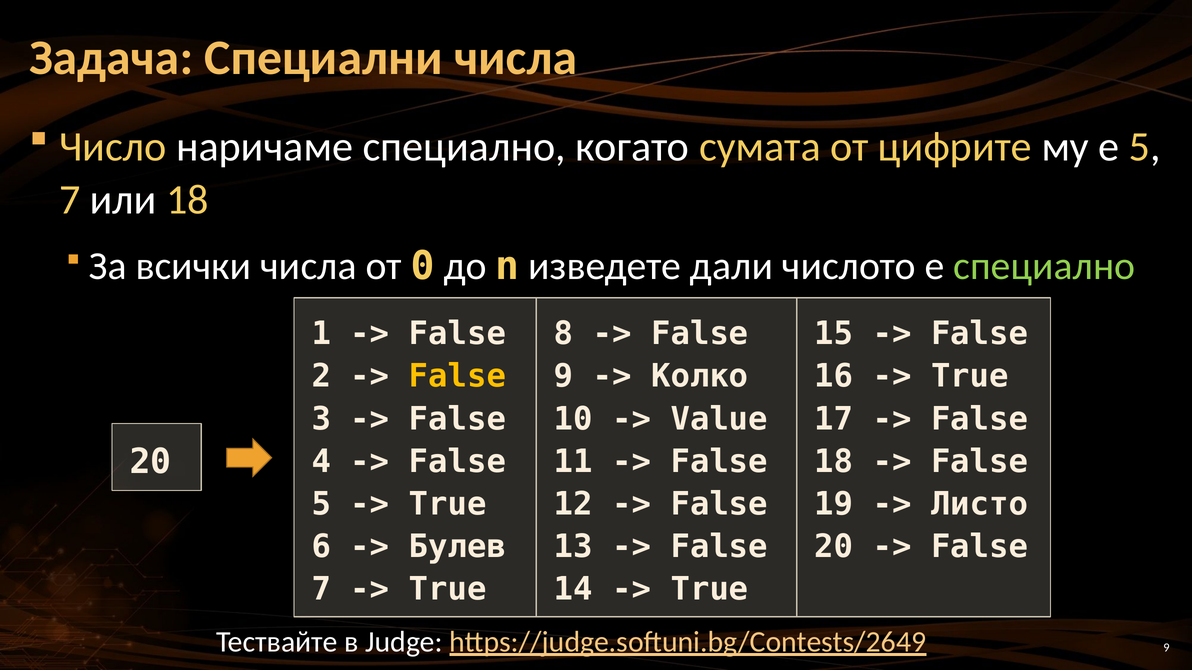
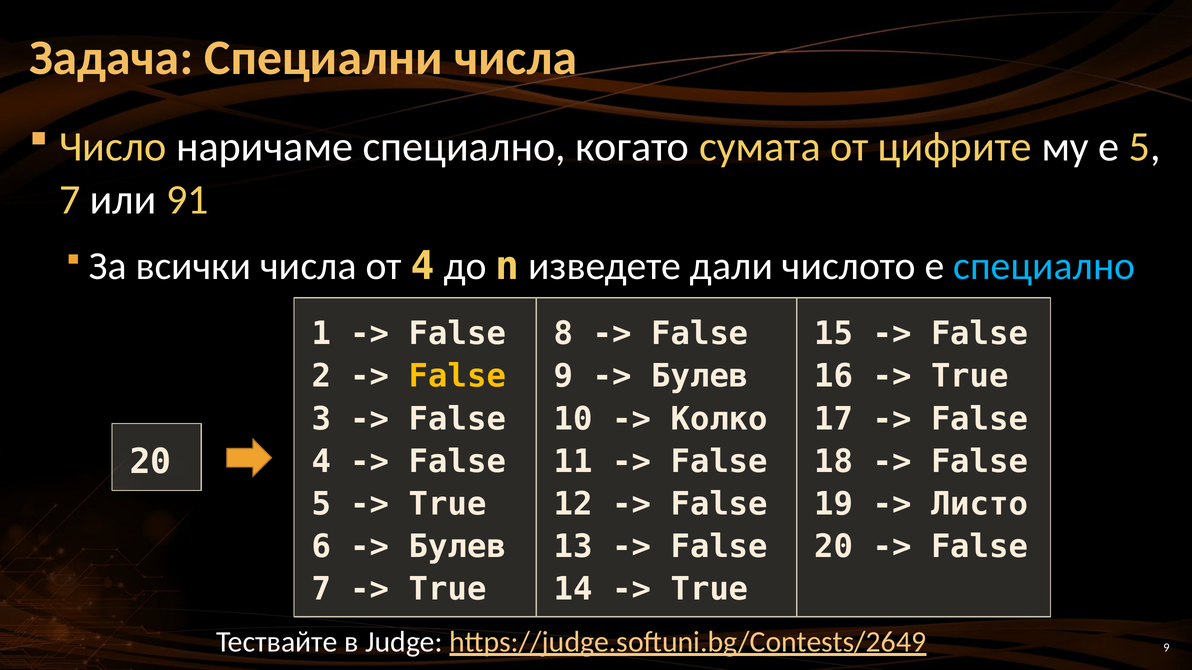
или 18: 18 -> 91 (188, 200)
от 0: 0 -> 4 (423, 266)
специално colour: light green -> light blue (1044, 266)
Колко: Колко -> Булев (700, 377)
Value: Value -> Колко (719, 419)
